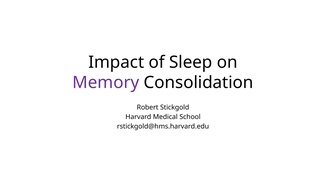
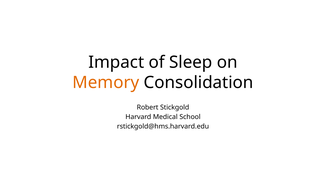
Memory colour: purple -> orange (106, 83)
